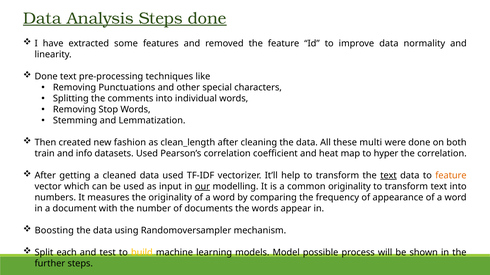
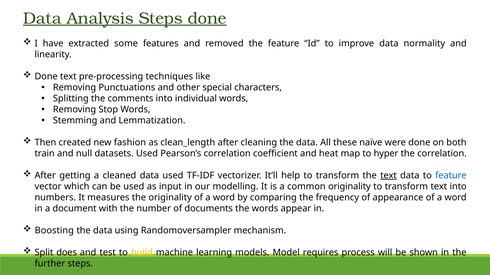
multi: multi -> naïve (371, 143)
info: info -> null (84, 154)
feature colour: orange -> blue (451, 176)
our underline: present -> none (202, 187)
each: each -> does (67, 253)
possible: possible -> requires (321, 253)
